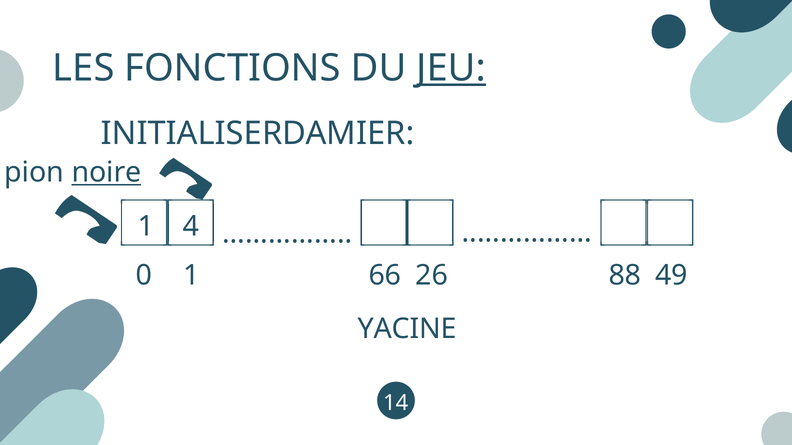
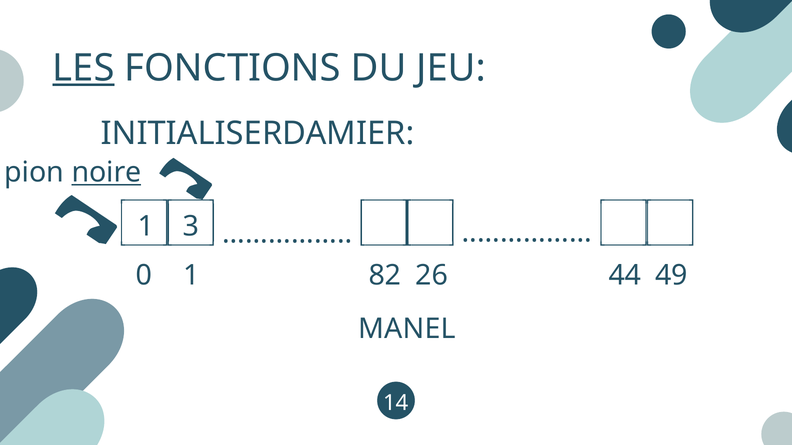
LES underline: none -> present (83, 68)
JEU underline: present -> none (451, 68)
4: 4 -> 3 (191, 226)
66: 66 -> 82 (385, 276)
88: 88 -> 44 (625, 276)
YACINE: YACINE -> MANEL (407, 329)
